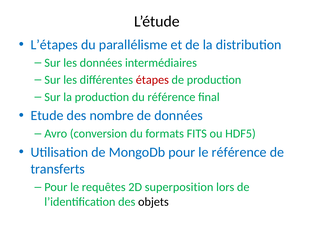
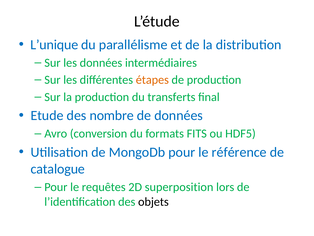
L’étapes: L’étapes -> L’unique (54, 45)
étapes colour: red -> orange (152, 80)
du référence: référence -> transferts (171, 97)
transferts: transferts -> catalogue (58, 169)
